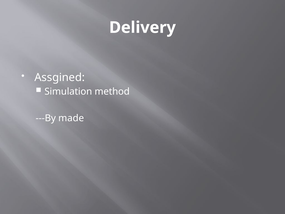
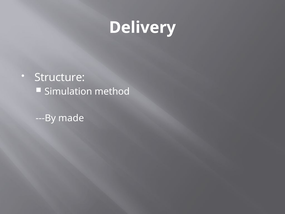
Assgined: Assgined -> Structure (60, 77)
